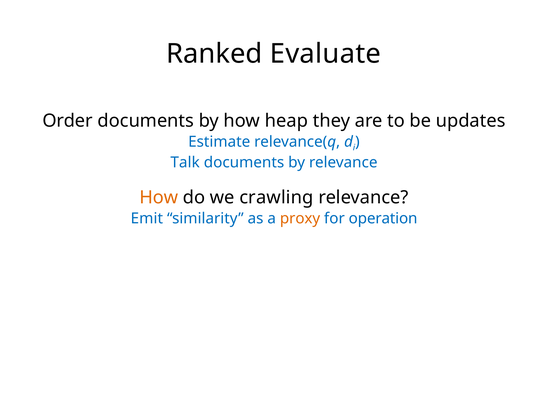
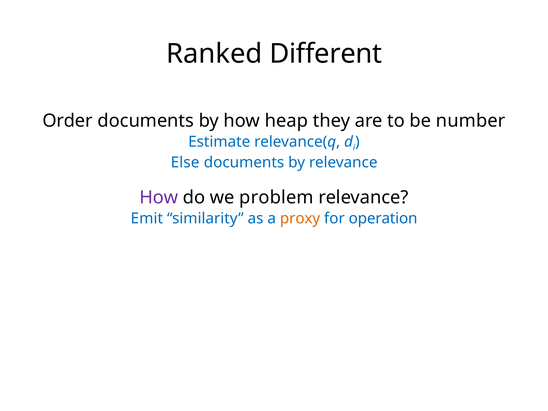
Evaluate: Evaluate -> Different (326, 54)
updates: updates -> number (471, 121)
Talk: Talk -> Else (185, 162)
How colour: orange -> purple (159, 198)
crawling: crawling -> problem (276, 198)
